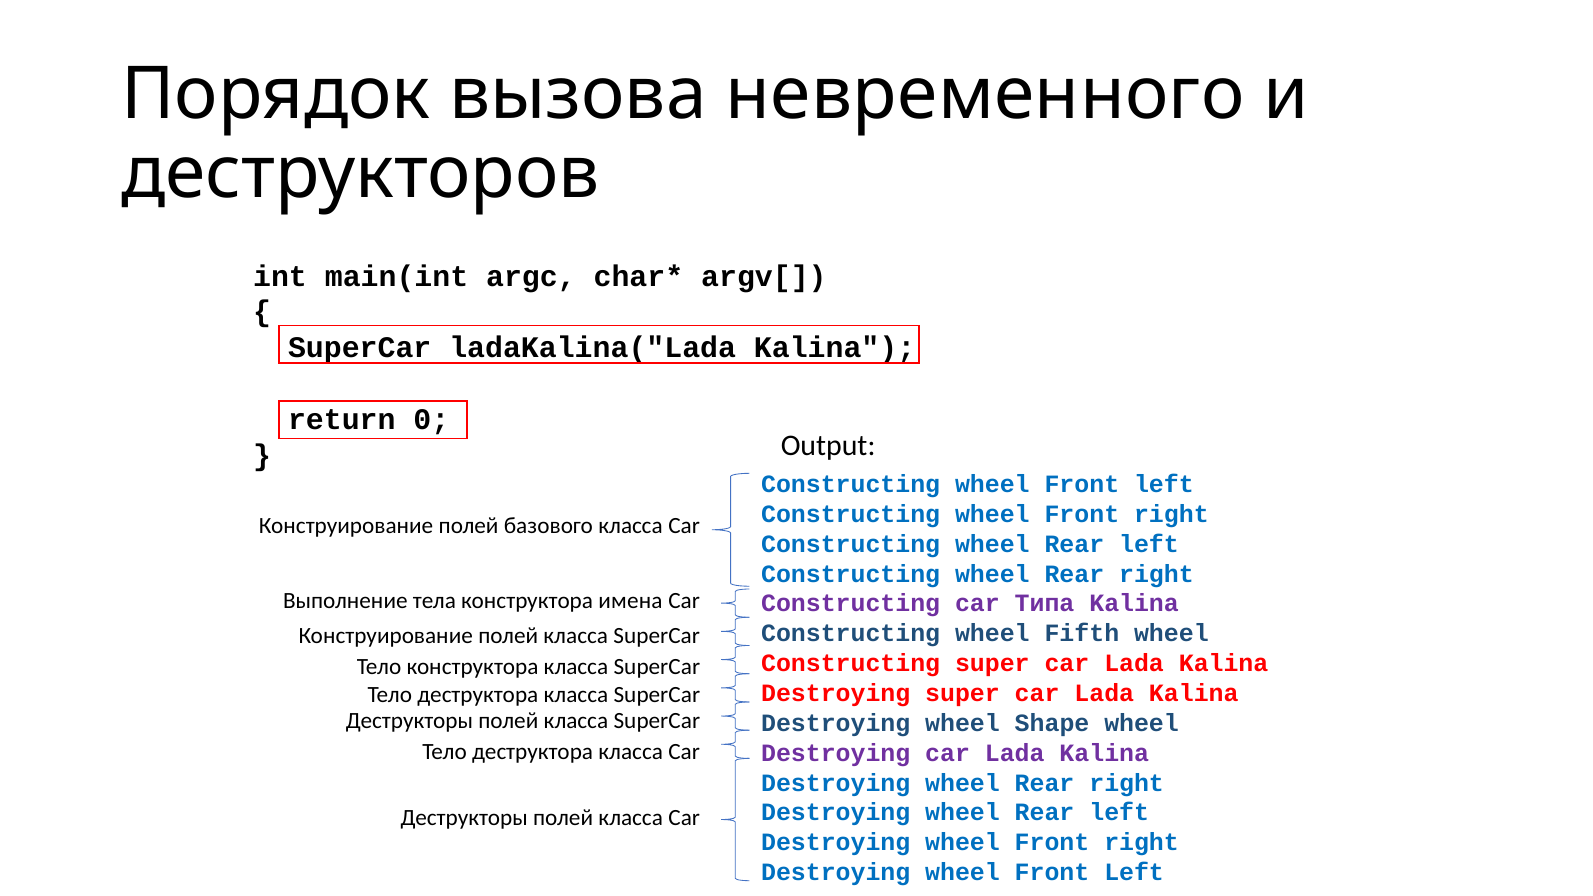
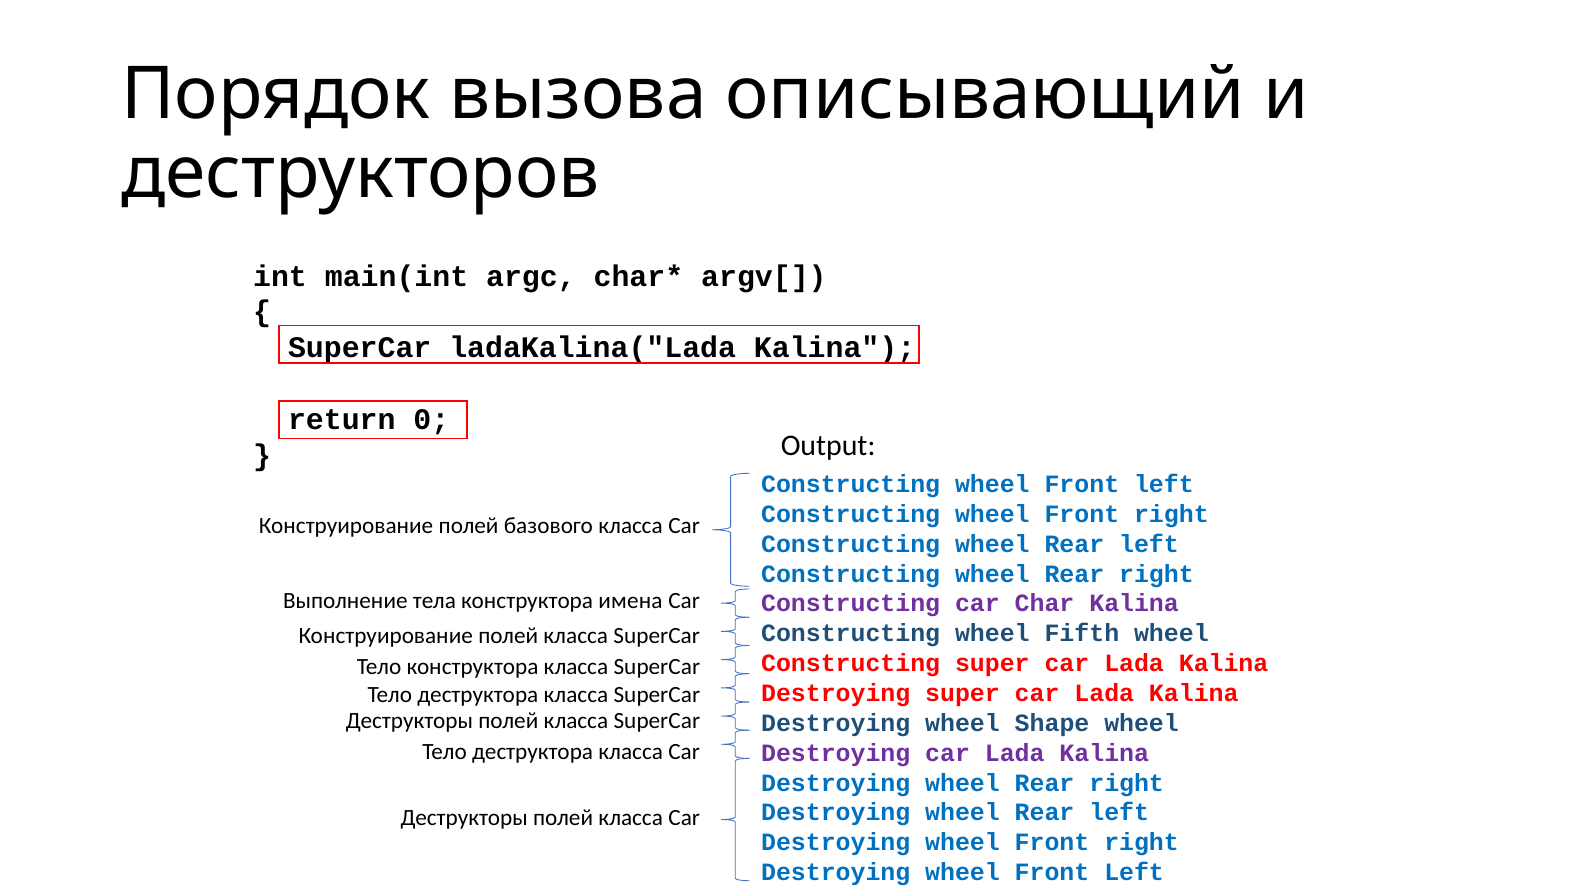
невременного: невременного -> описывающий (985, 94)
Типа: Типа -> Char (1045, 604)
